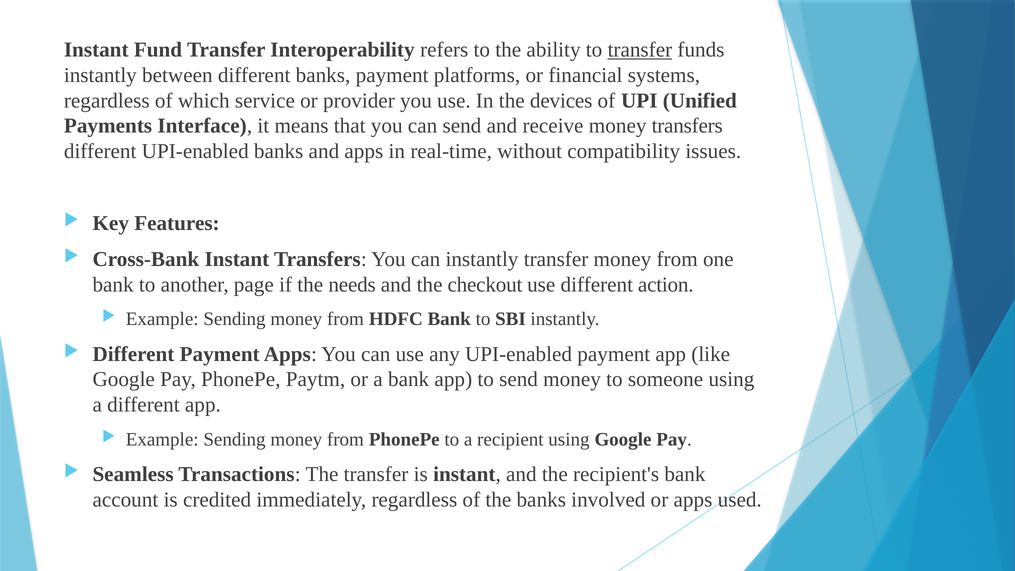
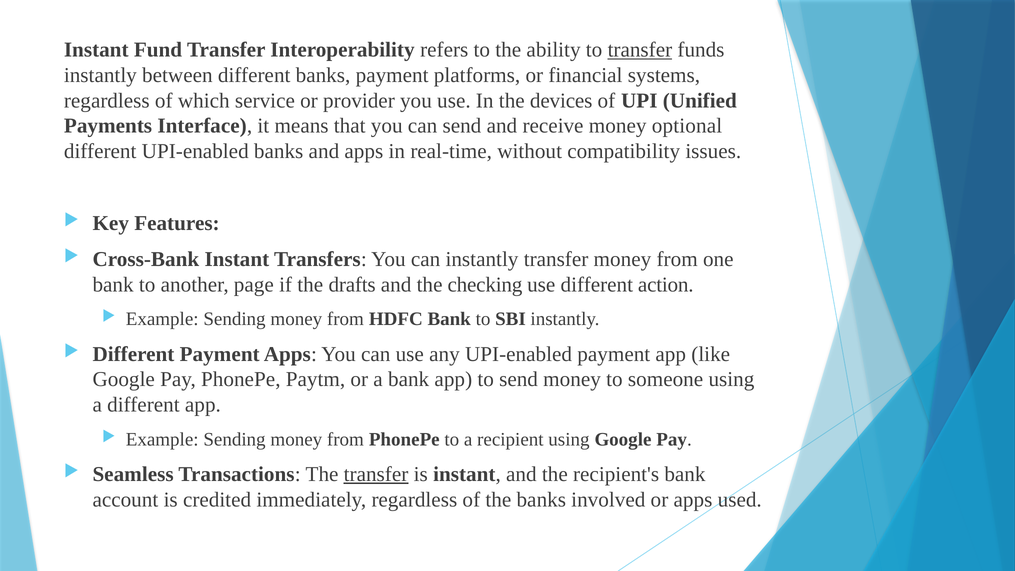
money transfers: transfers -> optional (687, 126)
needs: needs -> drafts (352, 285)
checkout: checkout -> checking (485, 285)
transfer underline: none -> present (376, 474)
